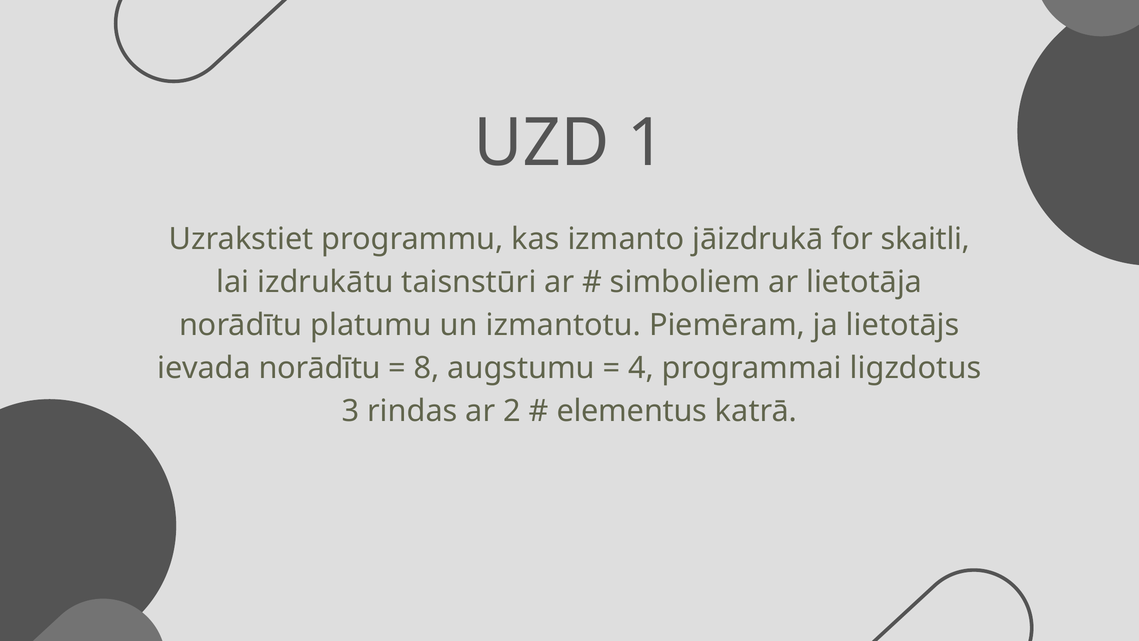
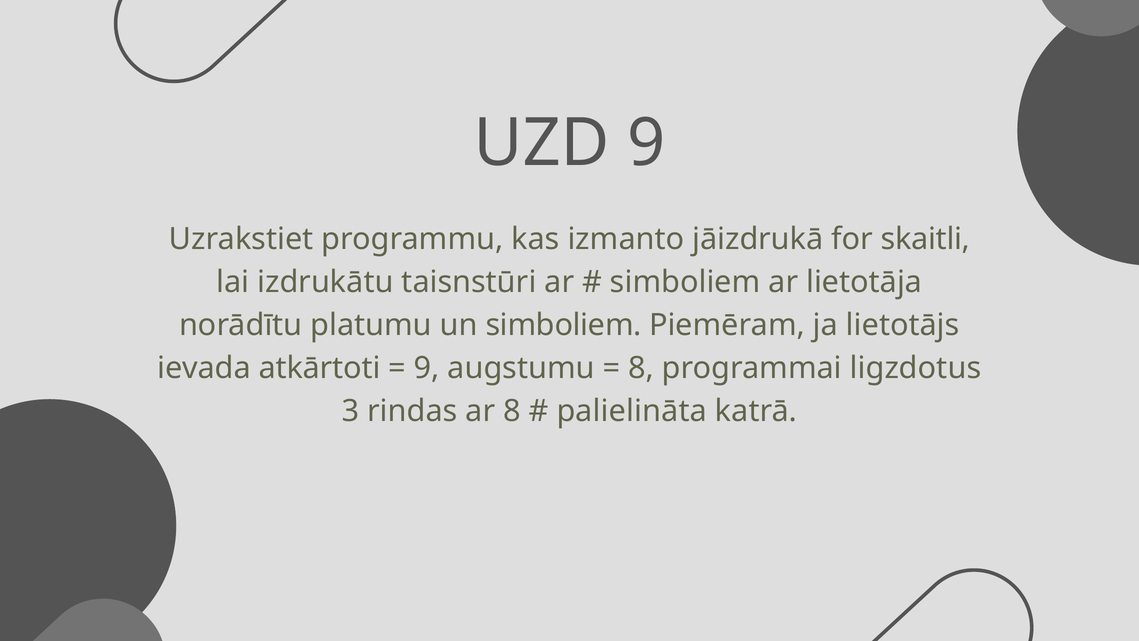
UZD 1: 1 -> 9 (646, 143)
un izmantotu: izmantotu -> simboliem (564, 325)
ievada norādītu: norādītu -> atkārtoti (320, 368)
8: 8 -> 9 (427, 368)
4: 4 -> 8 (641, 368)
ar 2: 2 -> 8 (512, 411)
elementus: elementus -> palielināta (632, 411)
